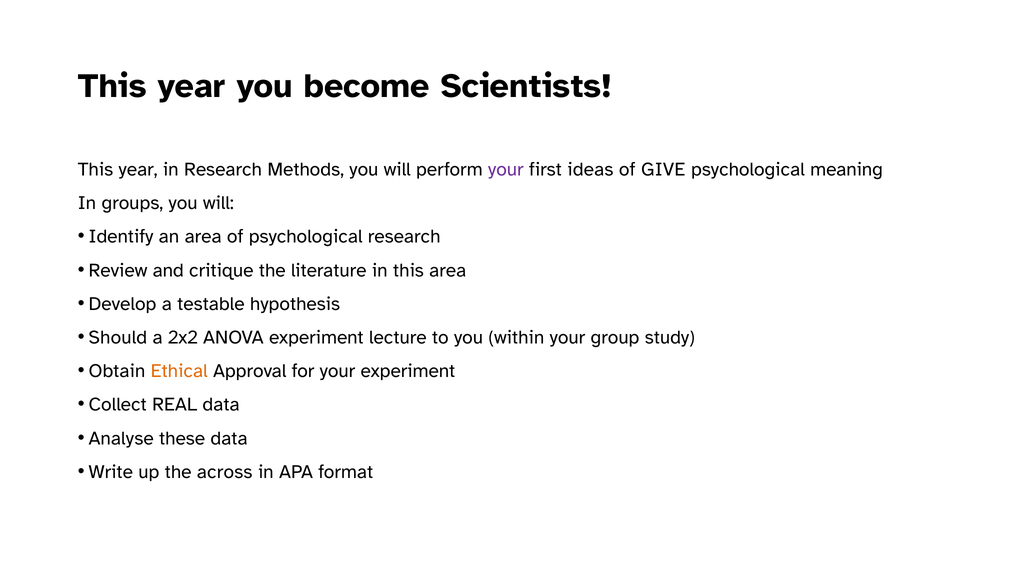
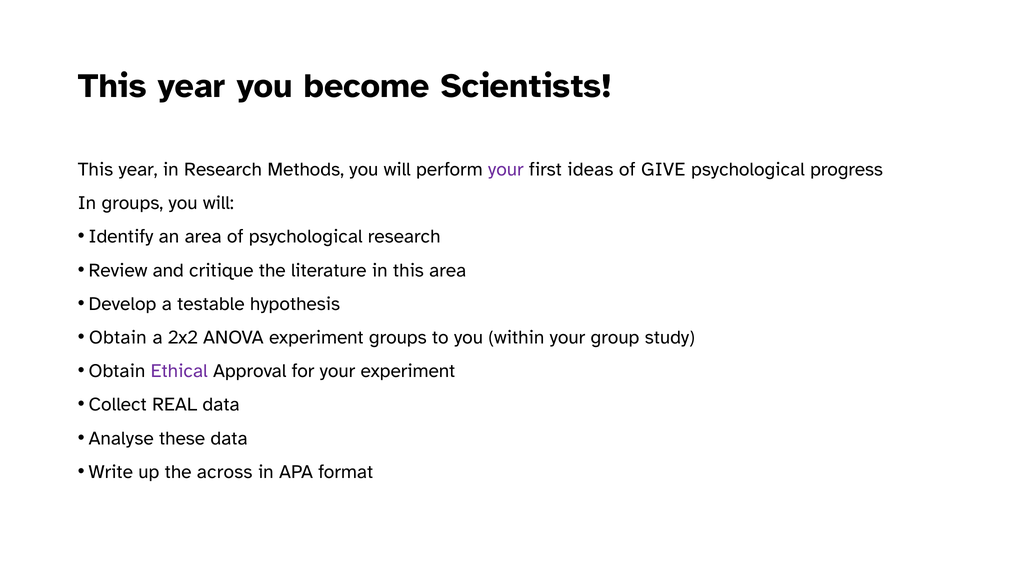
meaning: meaning -> progress (847, 170)
Should: Should -> Obtain (118, 338)
experiment lecture: lecture -> groups (398, 338)
Ethical colour: orange -> purple (179, 371)
